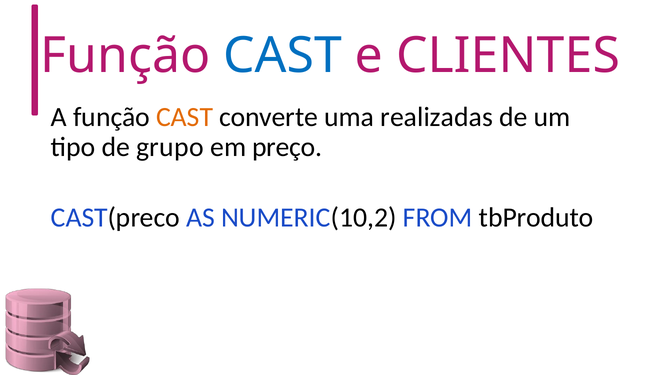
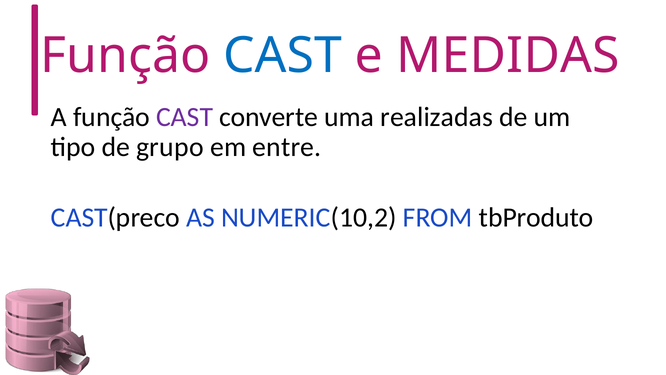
CLIENTES: CLIENTES -> MEDIDAS (508, 56)
CAST colour: orange -> purple (185, 117)
preço: preço -> entre (287, 147)
